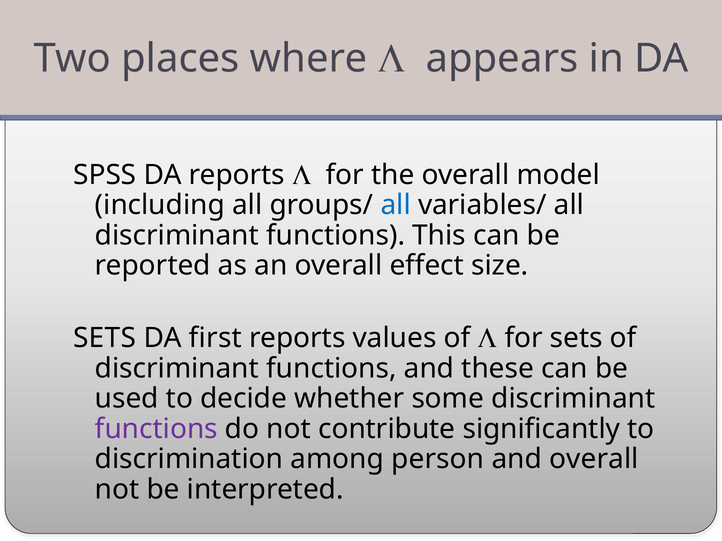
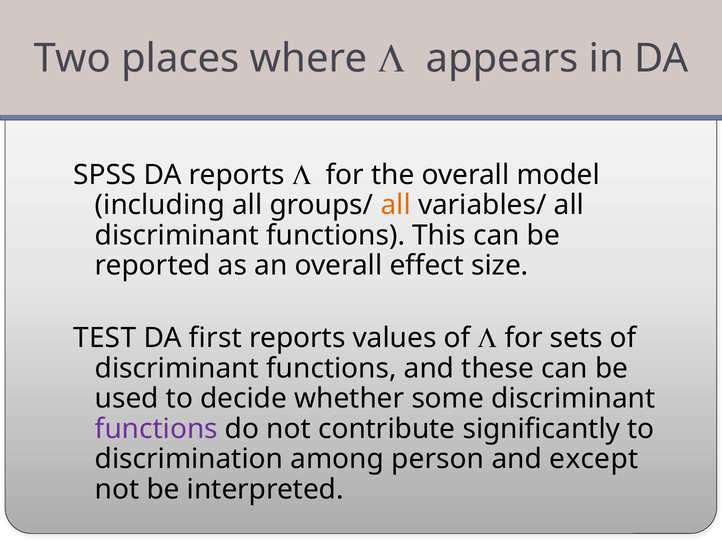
all colour: blue -> orange (396, 205)
SETS: SETS -> TEST (105, 338)
and overall: overall -> except (594, 460)
